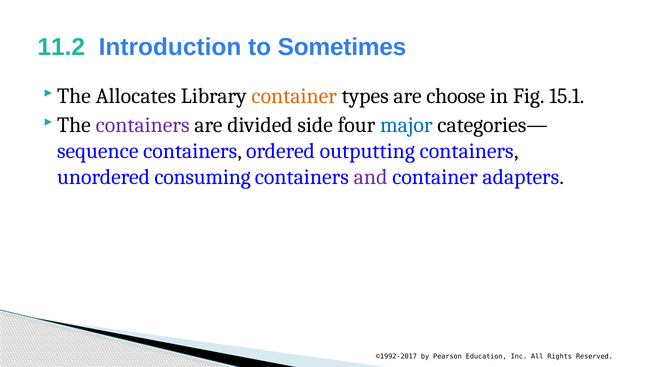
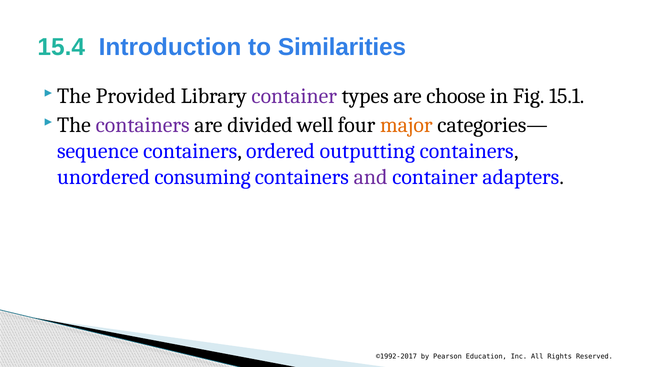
11.2: 11.2 -> 15.4 (61, 47)
Sometimes: Sometimes -> Similarities (342, 47)
Allocates: Allocates -> Provided (136, 96)
container colour: orange -> purple (294, 96)
side: side -> well (315, 125)
major colour: blue -> orange (406, 125)
